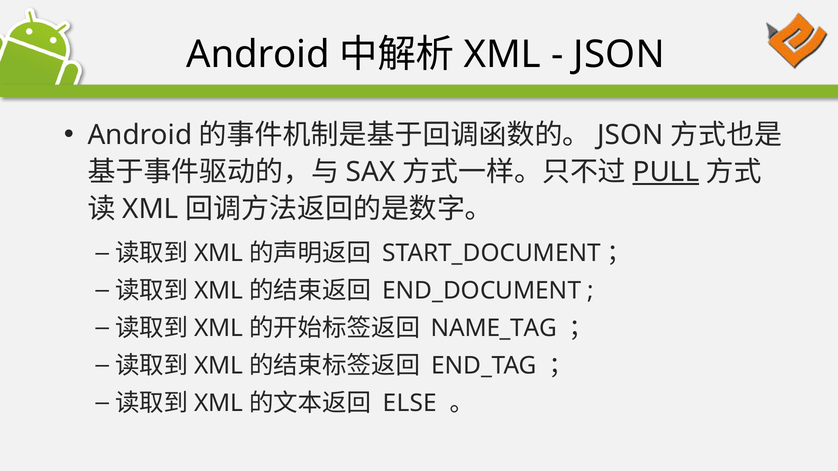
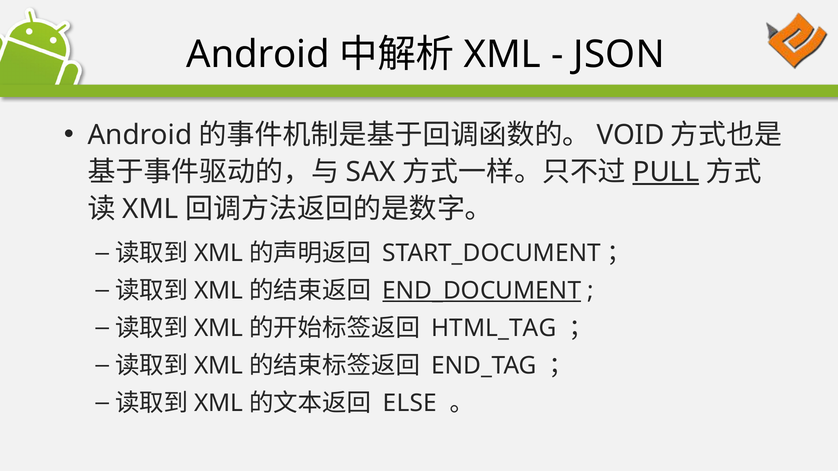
JSON: JSON -> VOID (631, 135)
END_DOCUMENT underline: none -> present (482, 291)
NAME_TAG: NAME_TAG -> HTML_TAG (494, 328)
